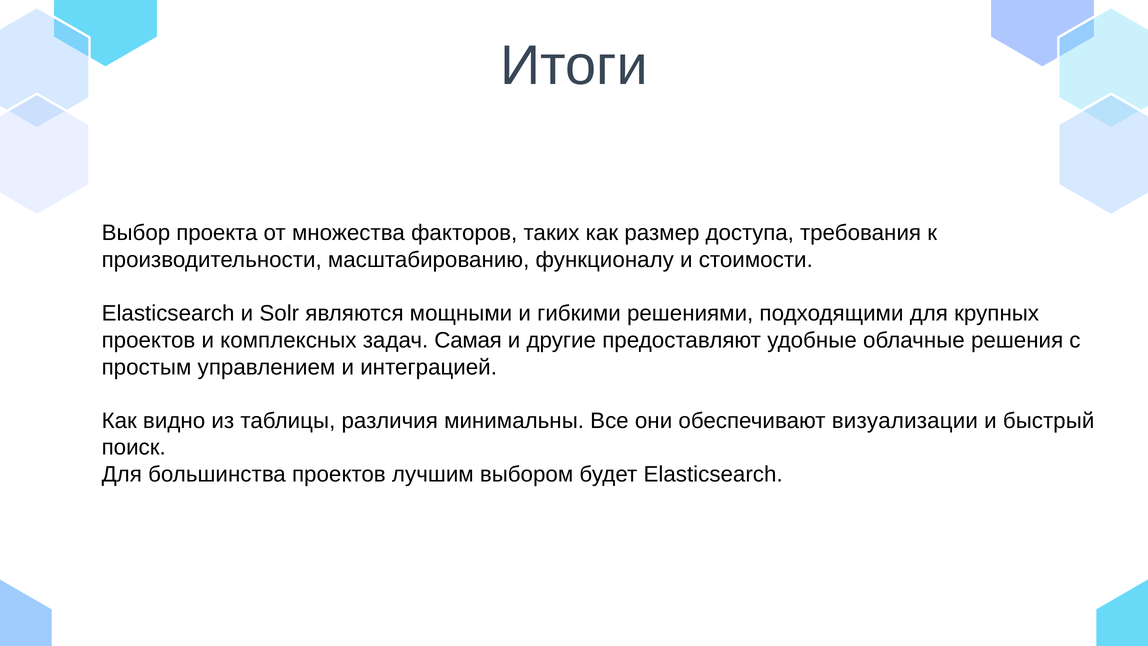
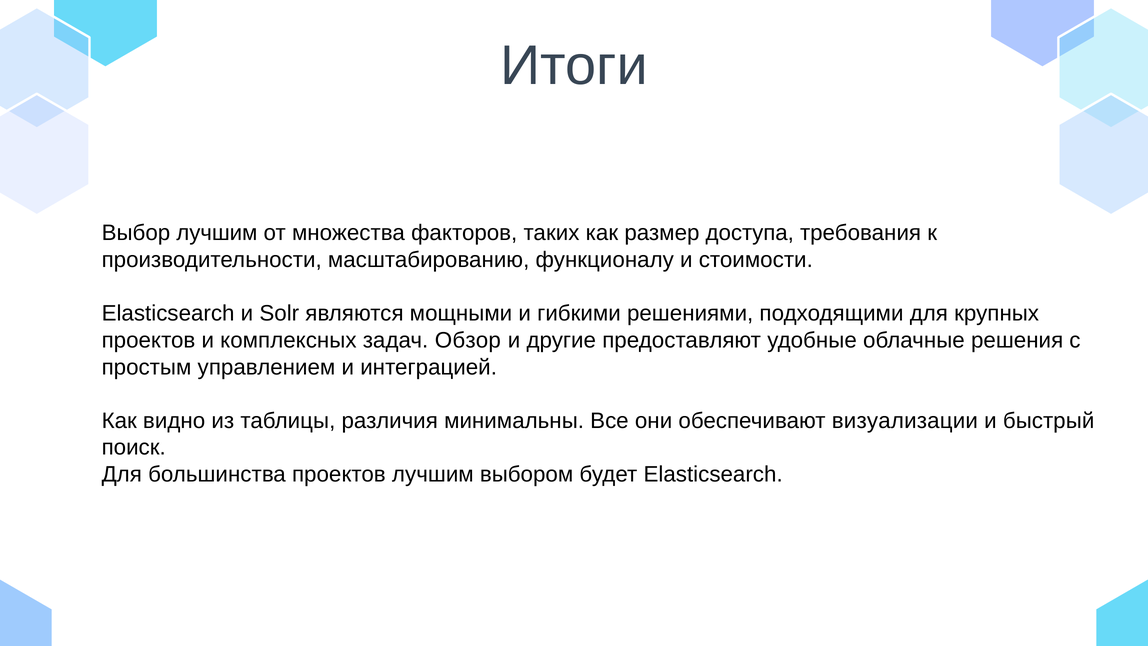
Выбор проекта: проекта -> лучшим (217, 233)
Самая: Самая -> Обзор (468, 340)
